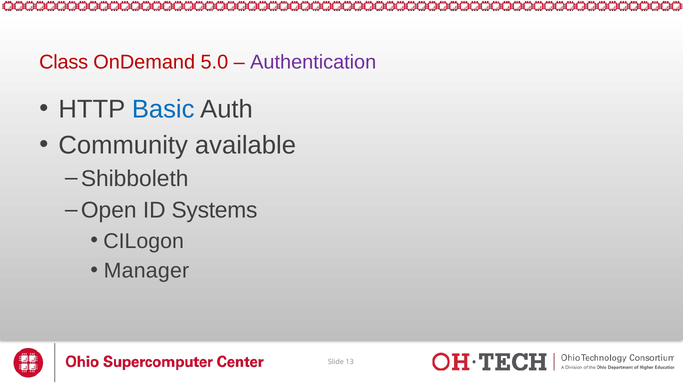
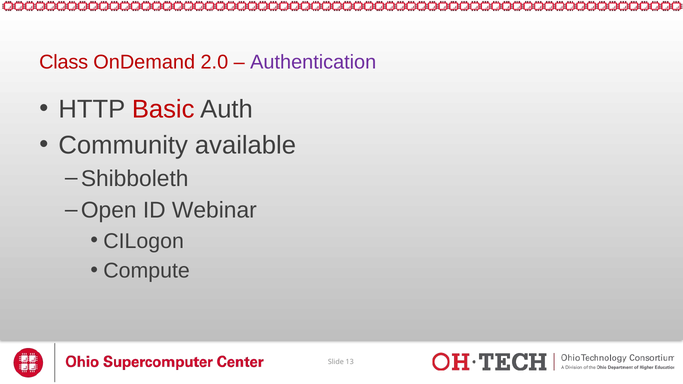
5.0: 5.0 -> 2.0 (214, 62)
Basic colour: blue -> red (163, 109)
Systems: Systems -> Webinar (214, 210)
Manager: Manager -> Compute (147, 271)
